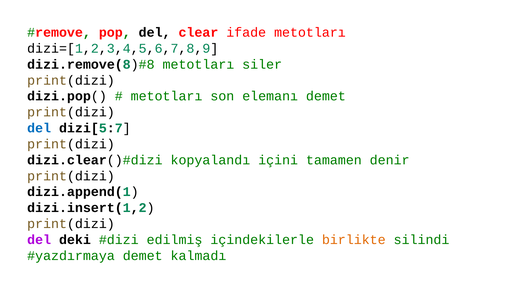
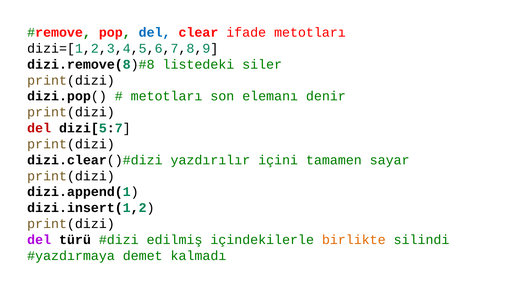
del colour: black -> blue (155, 32)
metotları: metotları -> listedeki (198, 64)
elemanı demet: demet -> denir (326, 96)
del colour: blue -> red (39, 128)
kopyalandı: kopyalandı -> yazdırılır (210, 160)
denir: denir -> sayar (390, 160)
deki: deki -> türü (75, 240)
